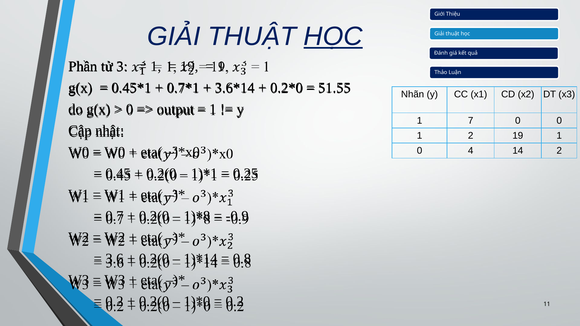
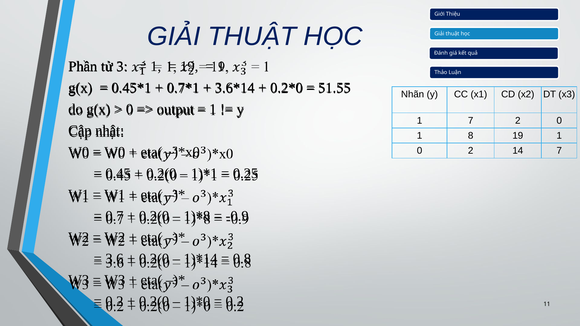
HỌC underline: present -> none (333, 36)
7 0: 0 -> 2 (518, 121)
1 2: 2 -> 8 (471, 136)
0 4: 4 -> 2 (471, 151)
14 2: 2 -> 7 (559, 151)
